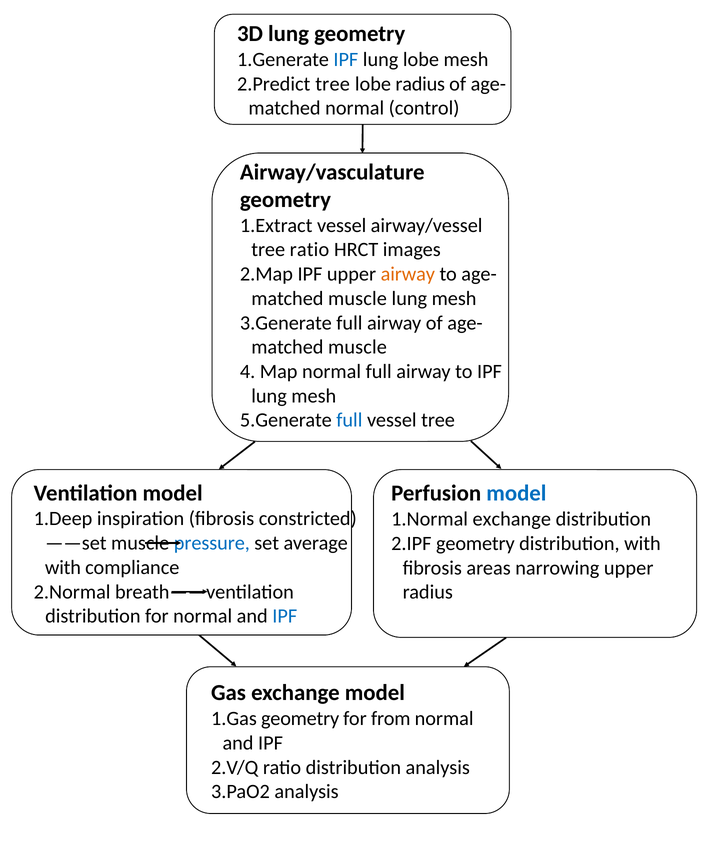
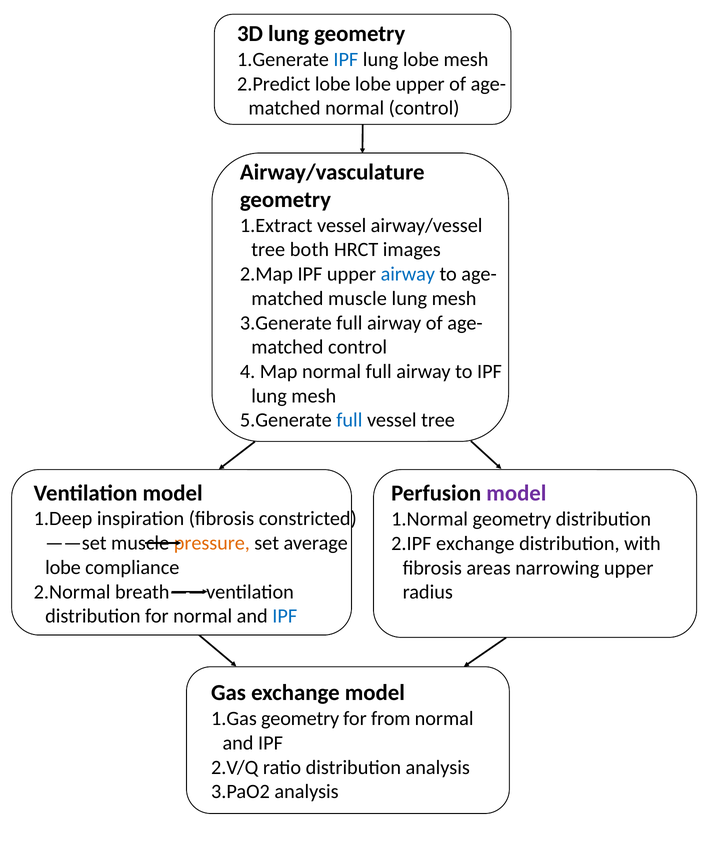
tree: tree -> lobe (333, 84)
lobe radius: radius -> upper (420, 84)
tree ratio: ratio -> both (309, 250)
airway colour: orange -> blue (408, 274)
muscle: muscle -> control (358, 347)
model colour: blue -> purple (516, 493)
exchange: exchange -> geometry (512, 519)
pressure colour: blue -> orange (212, 543)
geometry: geometry -> exchange (475, 543)
with: with -> lobe (63, 567)
